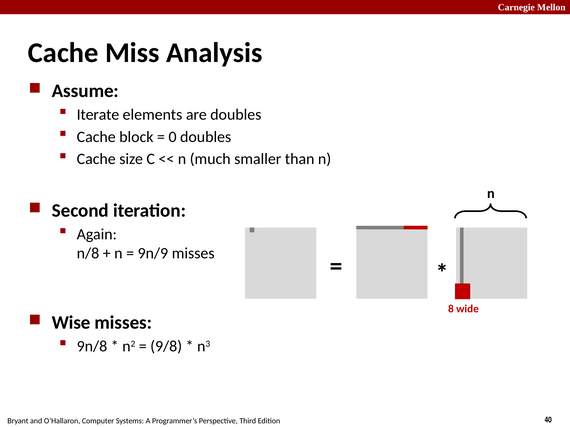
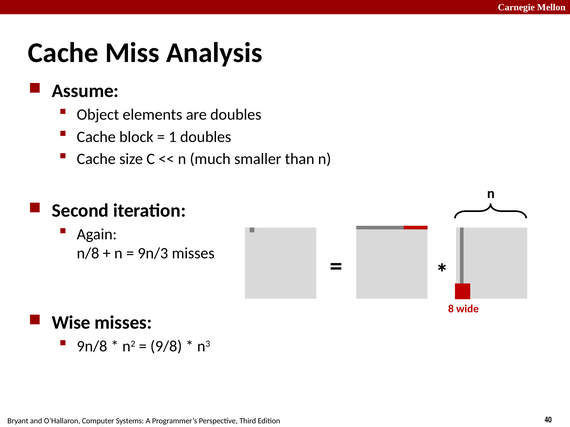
Iterate: Iterate -> Object (98, 115)
0: 0 -> 1 (173, 137)
9n/9: 9n/9 -> 9n/3 (153, 254)
